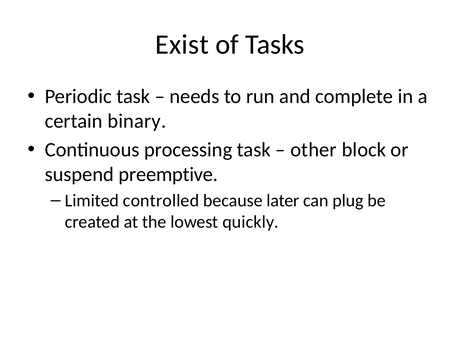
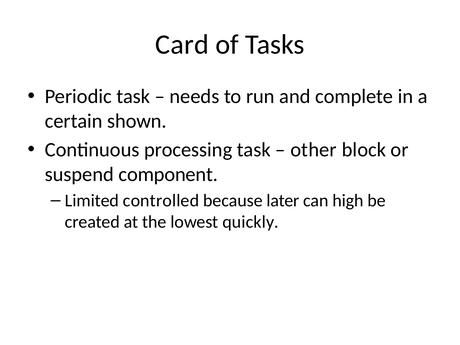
Exist: Exist -> Card (182, 45)
binary: binary -> shown (137, 121)
preemptive: preemptive -> component (168, 174)
plug: plug -> high (348, 201)
